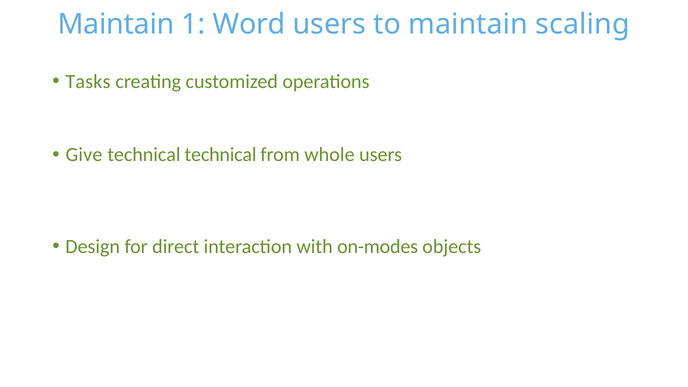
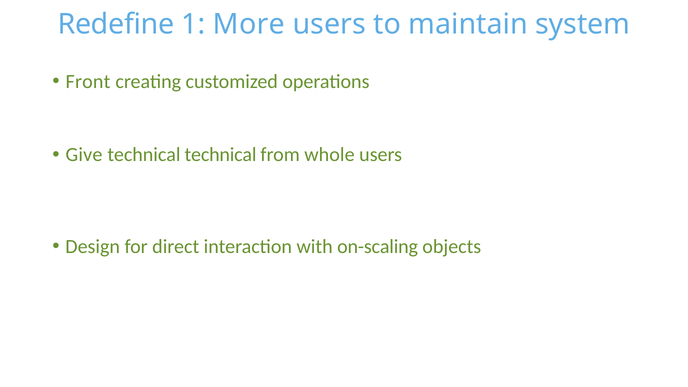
Maintain: Maintain -> Redefine (116, 24)
Word: Word -> More (249, 24)
scaling: scaling -> system (583, 24)
Tasks: Tasks -> Front (88, 82)
on-modes: on-modes -> on-scaling (378, 246)
